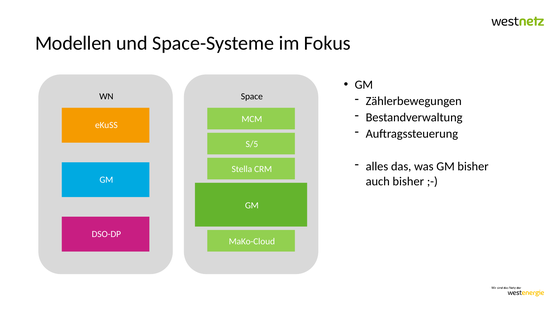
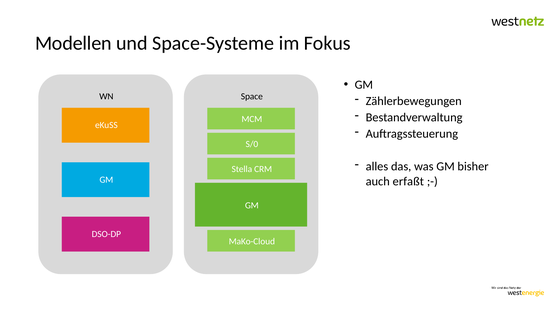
S/5: S/5 -> S/0 (252, 144)
auch bisher: bisher -> erfaßt (408, 181)
